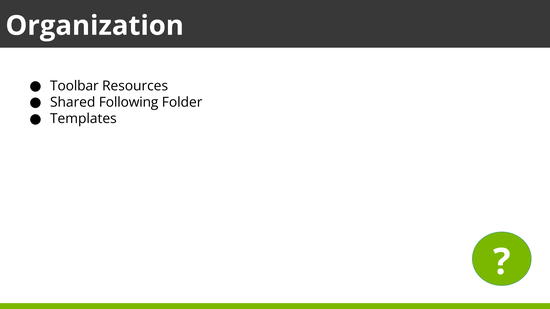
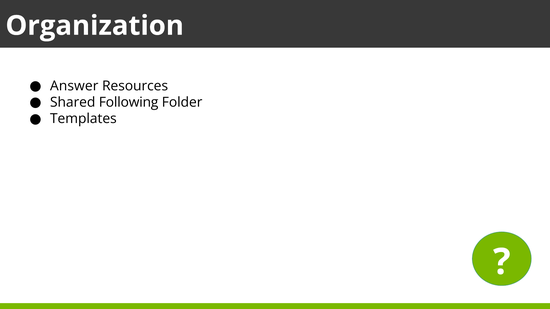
Toolbar: Toolbar -> Answer (74, 86)
